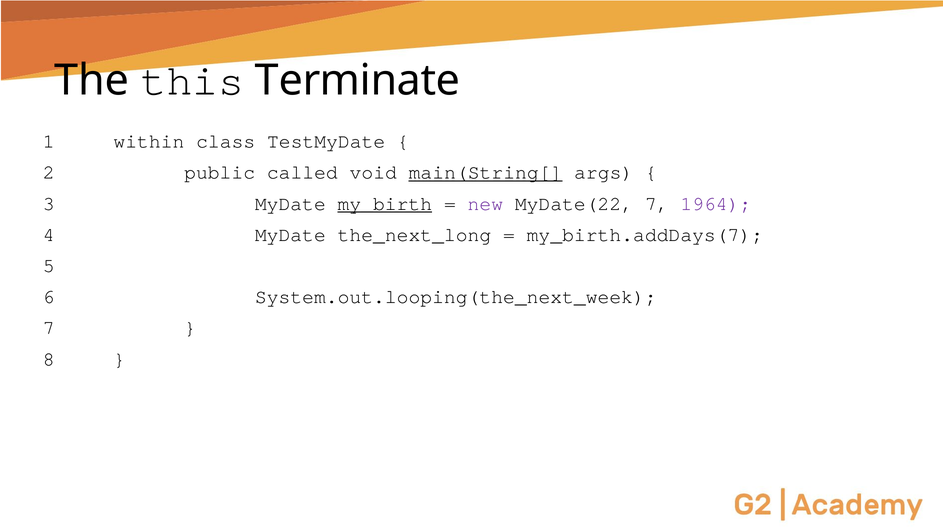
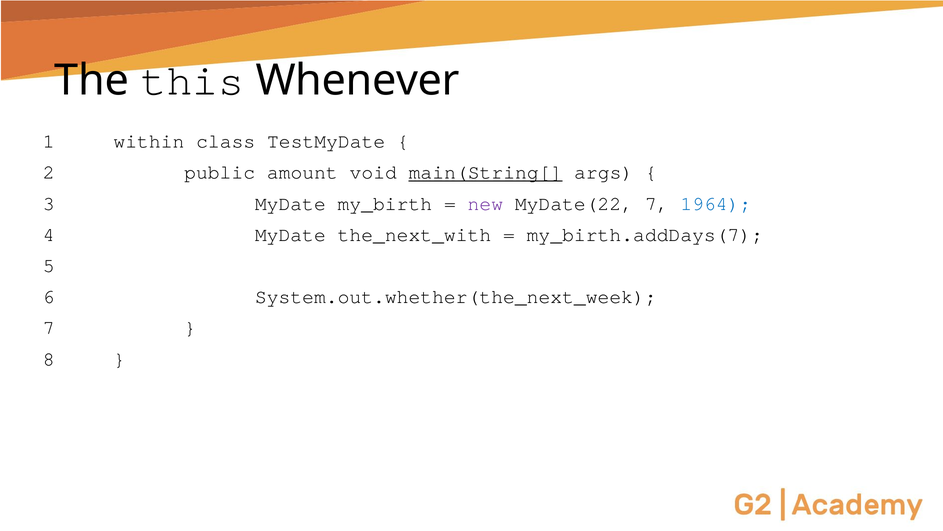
Terminate: Terminate -> Whenever (358, 80)
called: called -> amount (302, 172)
my_birth underline: present -> none (385, 203)
1964 colour: purple -> blue (716, 203)
the_next_long: the_next_long -> the_next_with (414, 234)
System.out.looping(the_next_week: System.out.looping(the_next_week -> System.out.whether(the_next_week (456, 297)
